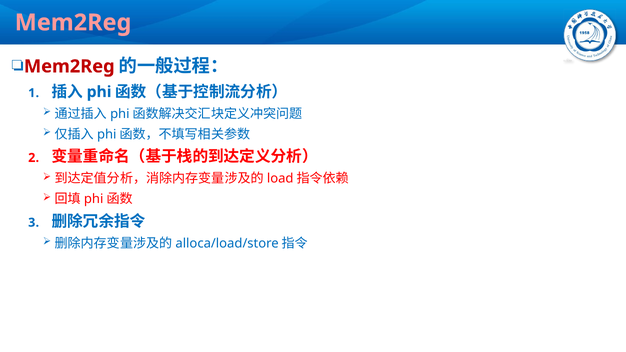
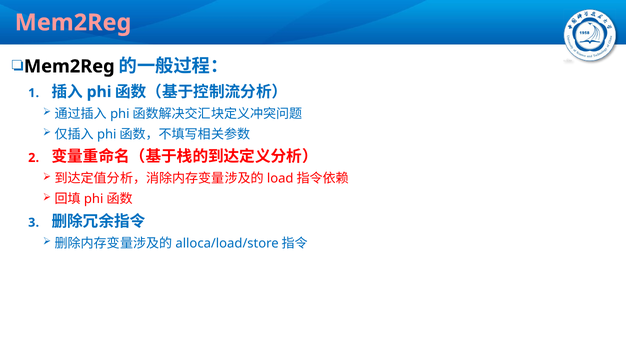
Mem2Reg colour: red -> black (69, 66)
